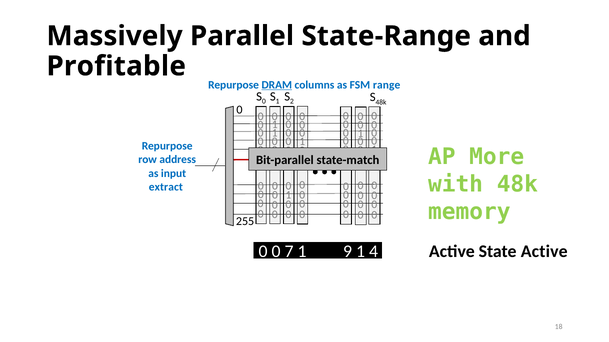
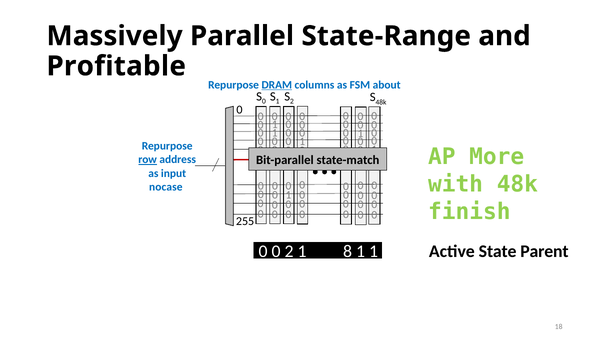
range: range -> about (387, 85)
row underline: none -> present (148, 160)
extract: extract -> nocase (166, 187)
memory: memory -> finish (469, 212)
State Active: Active -> Parent (544, 252)
0 7: 7 -> 2 (289, 252)
9: 9 -> 8 (348, 252)
4: 4 -> 1 (374, 252)
